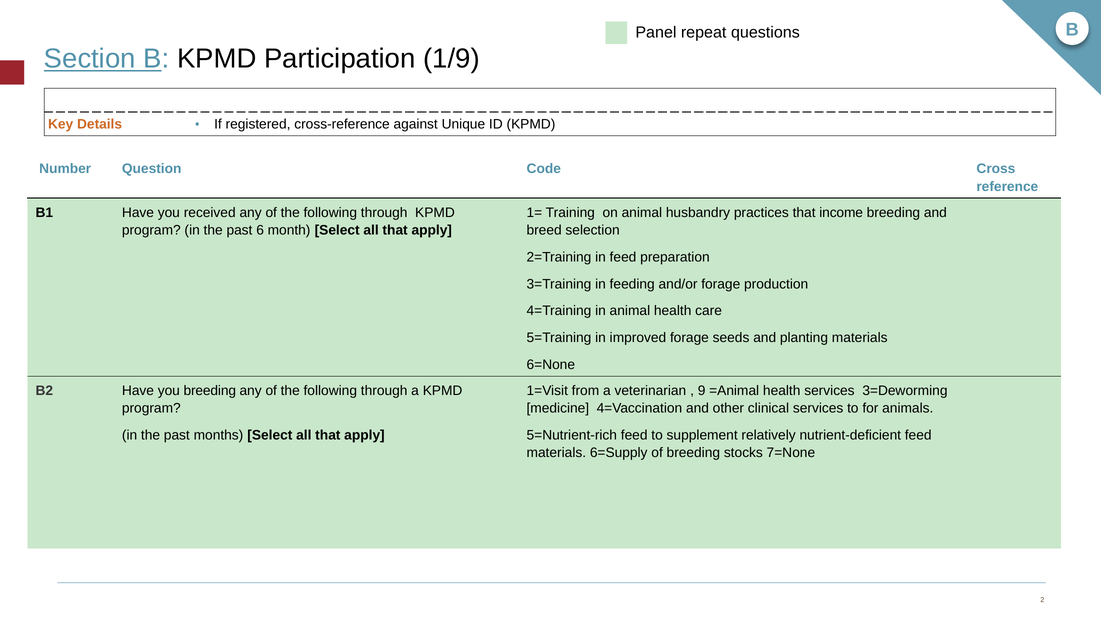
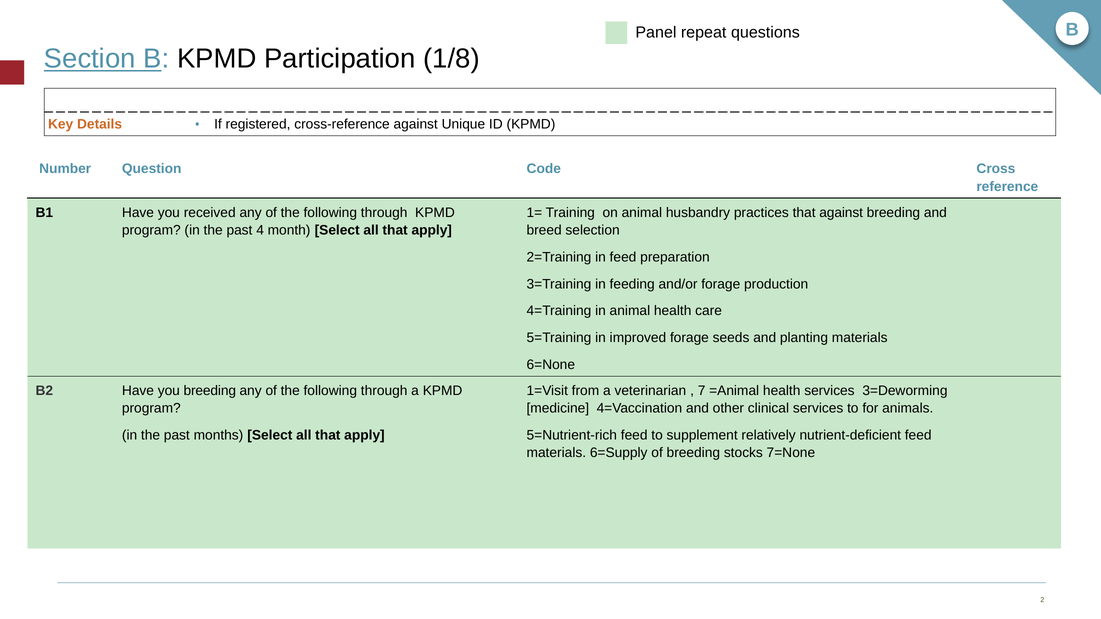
1/9: 1/9 -> 1/8 (451, 59)
that income: income -> against (841, 213)
6: 6 -> 4 (260, 230)
9: 9 -> 7 (702, 391)
